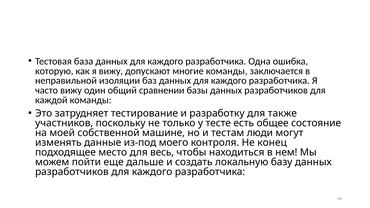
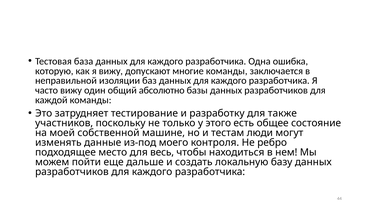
сравнении: сравнении -> абсолютно (162, 90)
тесте: тесте -> этого (218, 123)
конец: конец -> ребро (272, 143)
